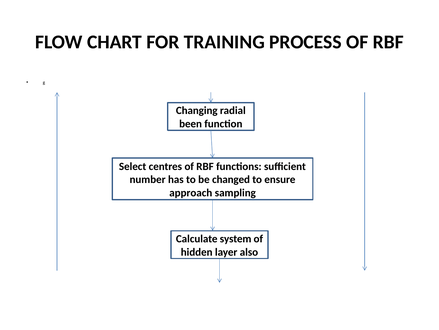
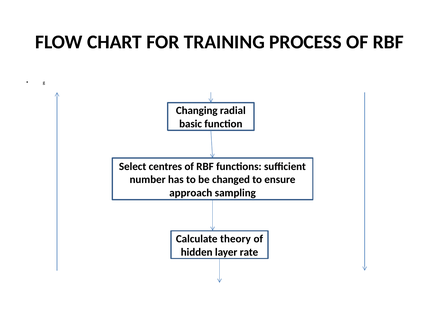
been: been -> basic (191, 124)
system: system -> theory (235, 238)
also: also -> rate (249, 251)
